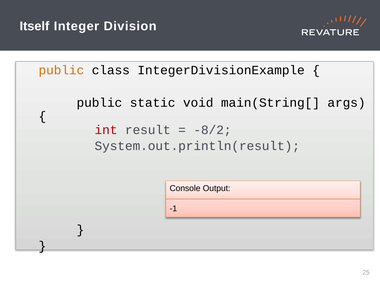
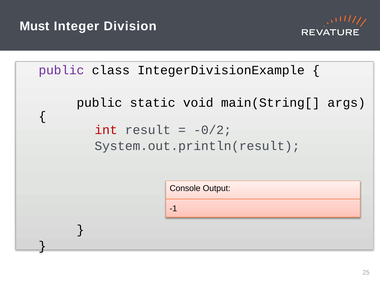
Itself: Itself -> Must (34, 26)
public colour: orange -> purple (61, 70)
-8/2: -8/2 -> -0/2 (212, 130)
